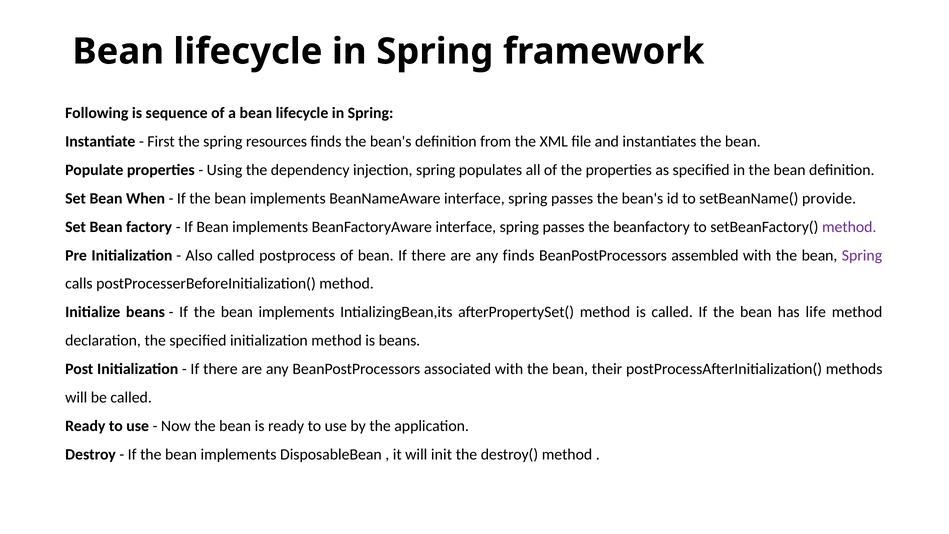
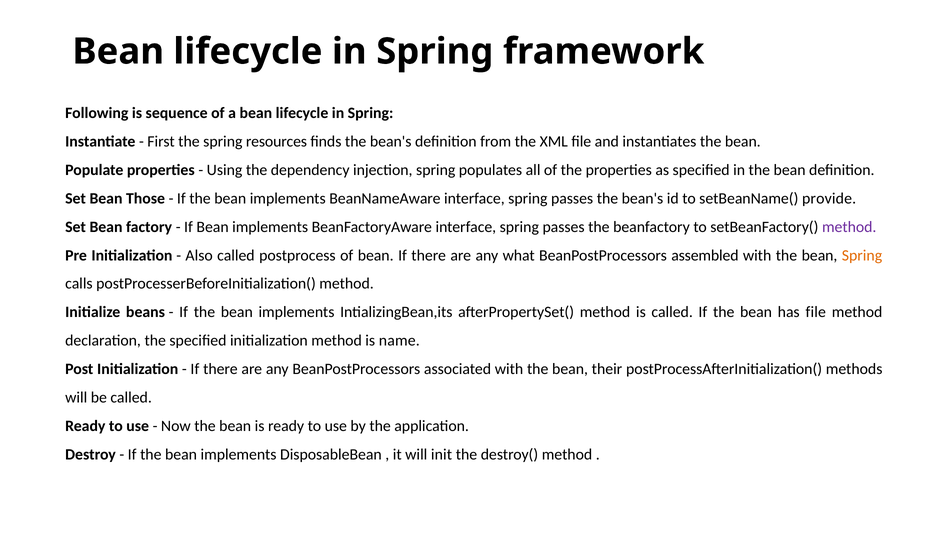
When: When -> Those (146, 198)
any finds: finds -> what (519, 255)
Spring colour: purple -> orange (862, 255)
has life: life -> file (816, 312)
is beans: beans -> name (399, 341)
